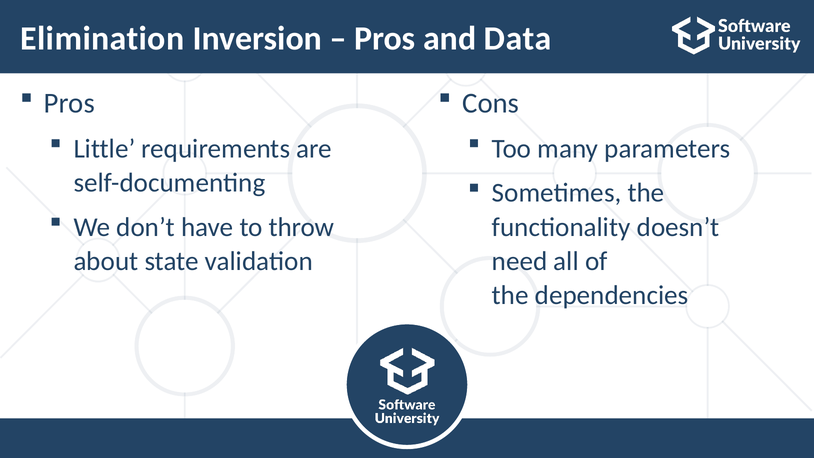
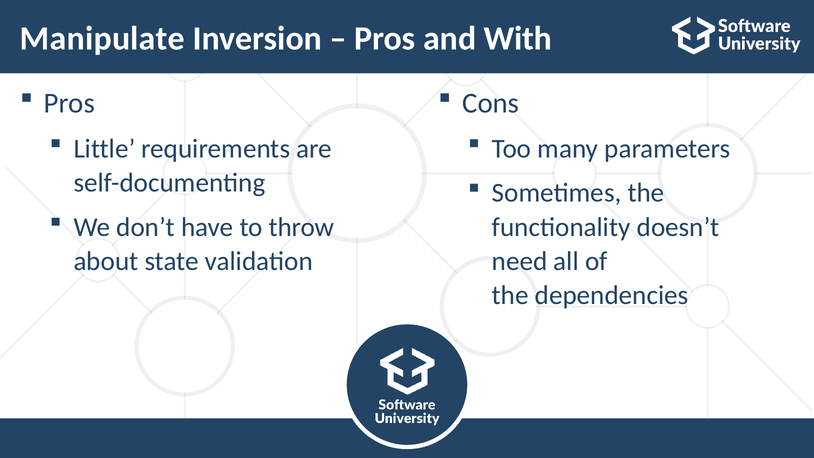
Elimination: Elimination -> Manipulate (102, 39)
Data: Data -> With (518, 39)
